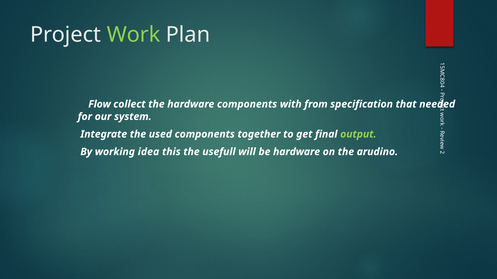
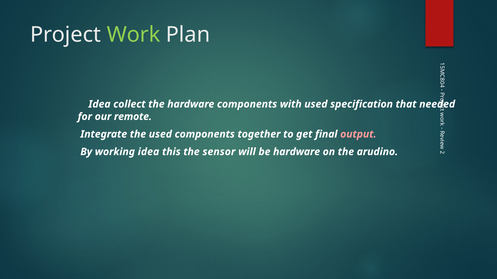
Flow: Flow -> Idea (99, 104)
with from: from -> used (316, 104)
system: system -> remote (133, 117)
output colour: light green -> pink (358, 134)
usefull: usefull -> sensor (219, 152)
